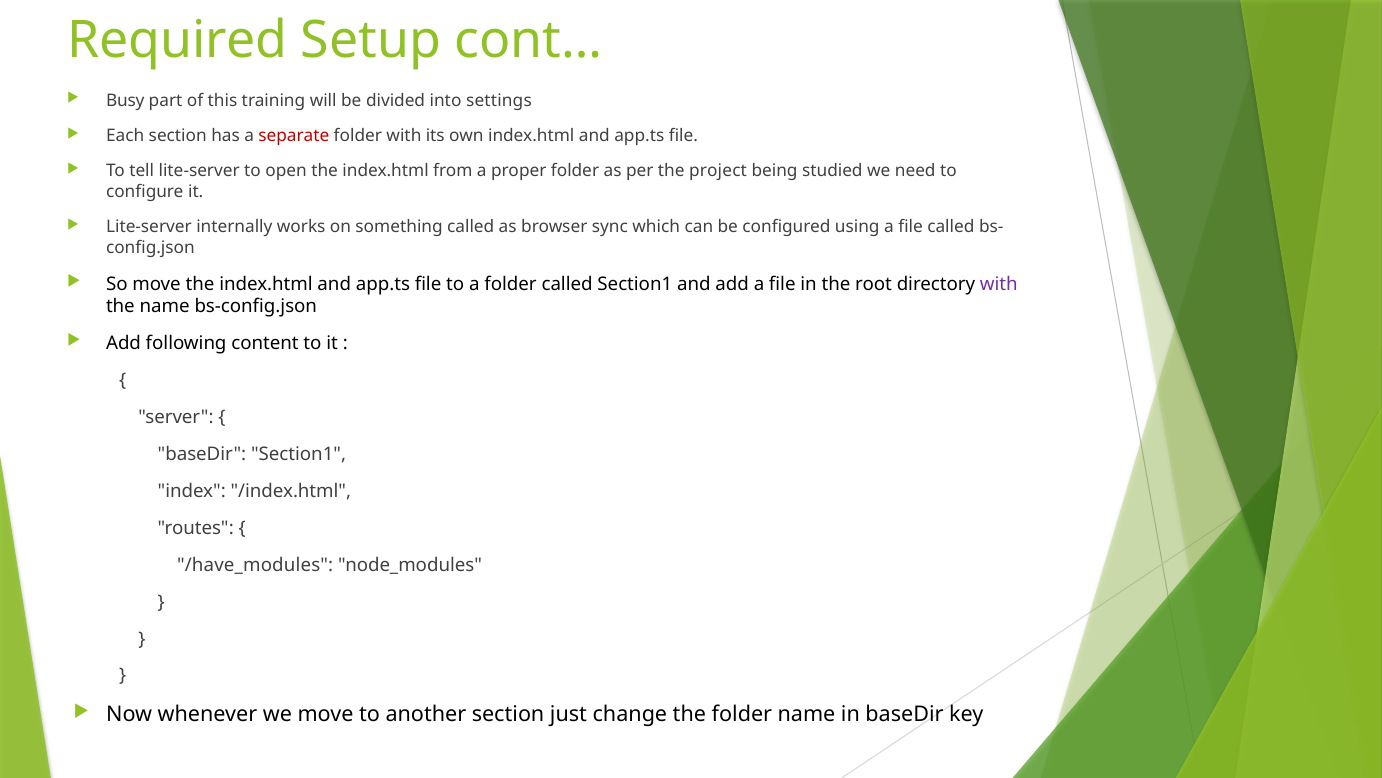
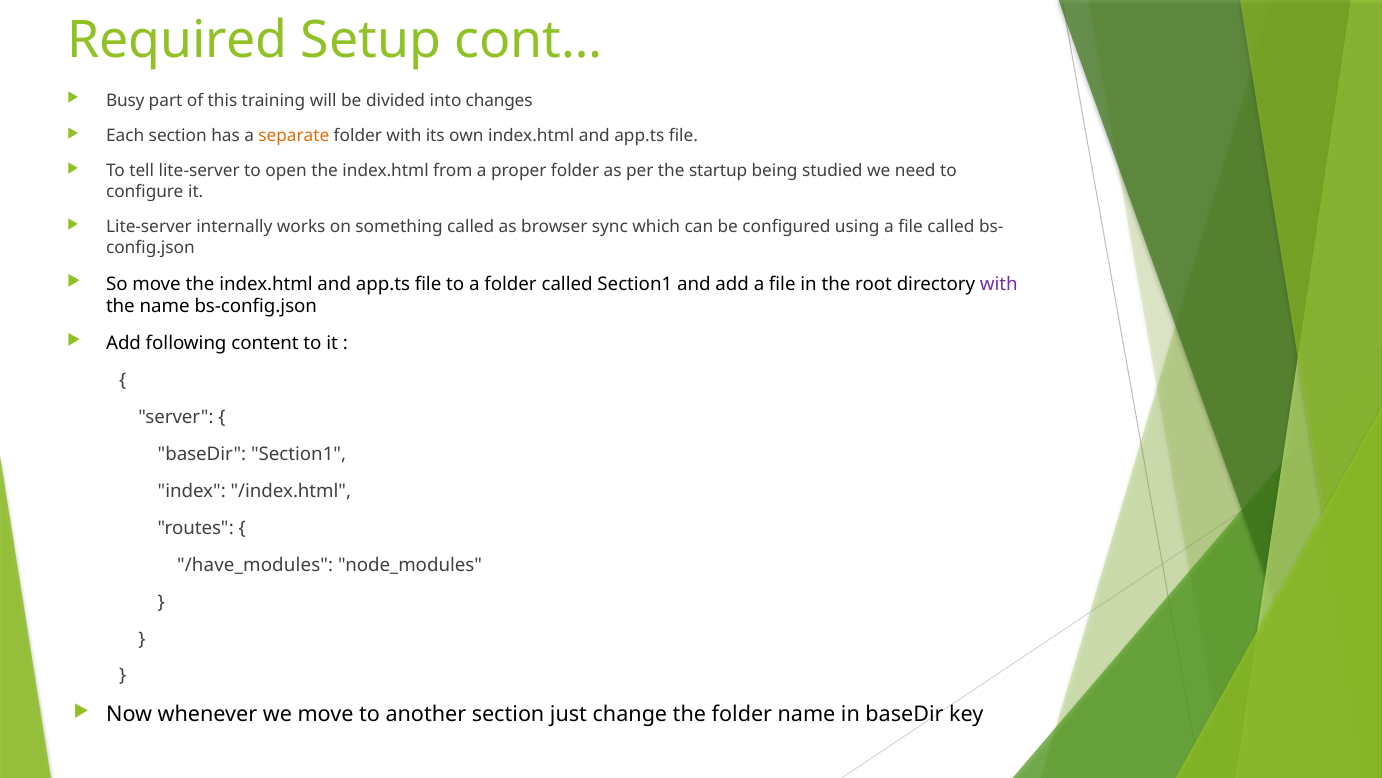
settings: settings -> changes (499, 101)
separate colour: red -> orange (294, 136)
project: project -> startup (718, 171)
